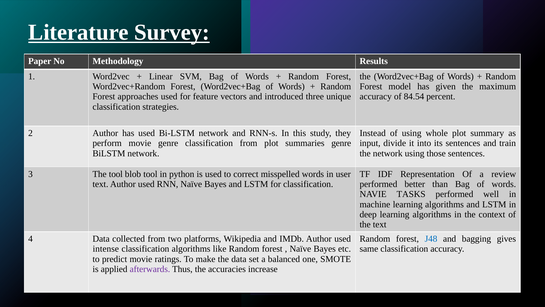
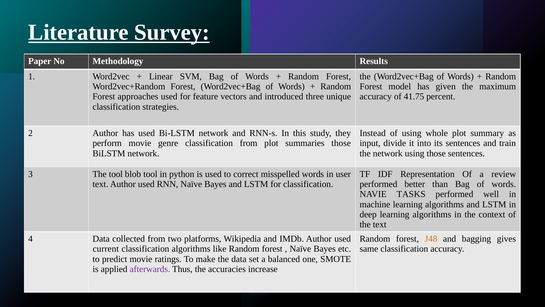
84.54: 84.54 -> 41.75 (414, 97)
summaries genre: genre -> those (341, 143)
J48 colour: blue -> orange (431, 238)
intense: intense -> current (106, 249)
